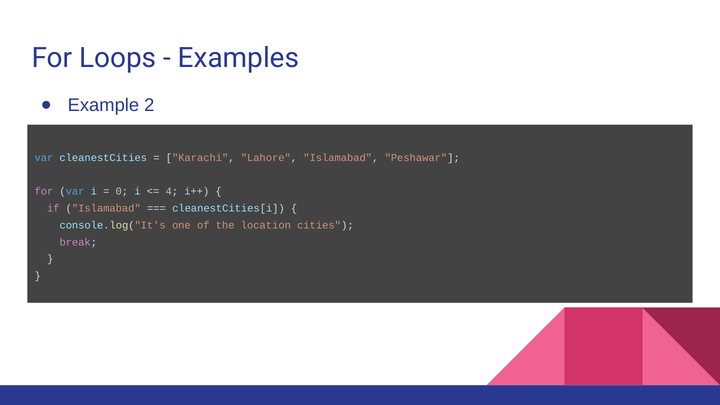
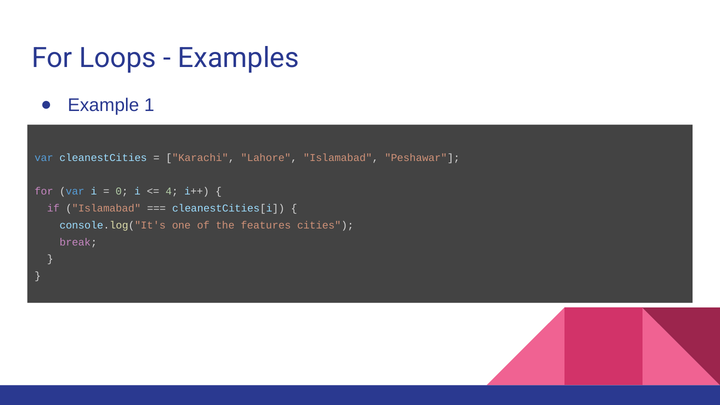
2: 2 -> 1 (149, 105)
location: location -> features (266, 225)
